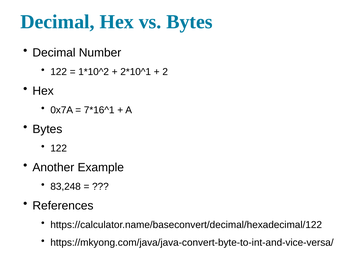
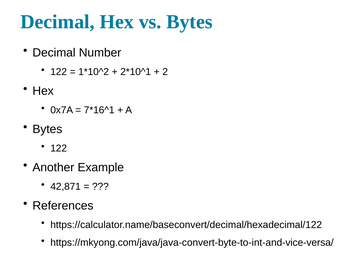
83,248: 83,248 -> 42,871 (66, 186)
